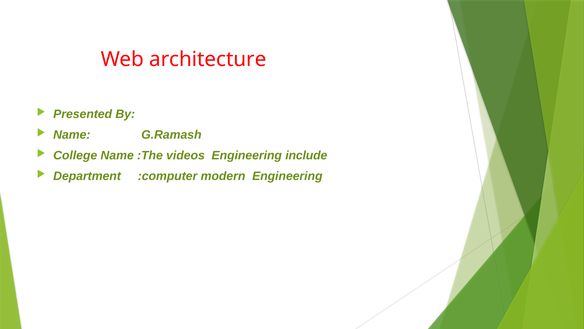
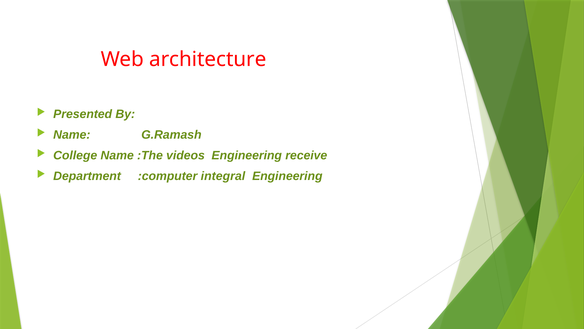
include: include -> receive (306, 155)
modern: modern -> integral (223, 176)
